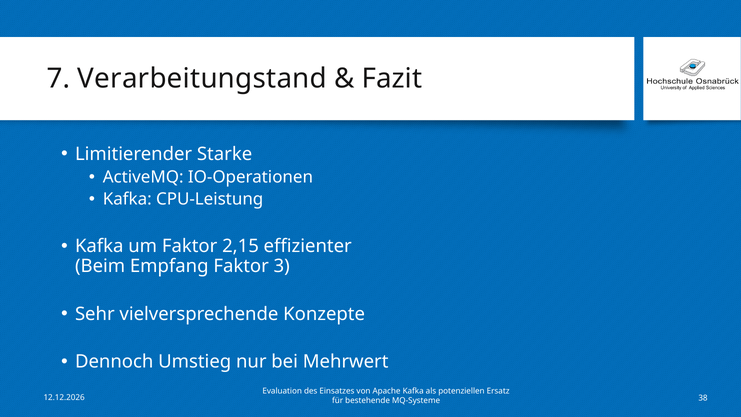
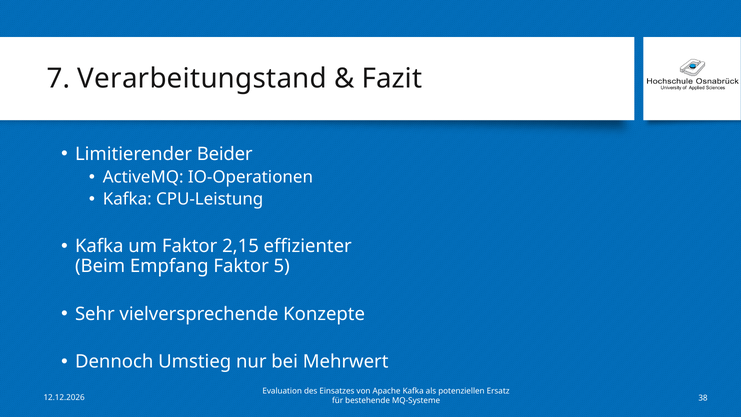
Starke: Starke -> Beider (225, 154)
3: 3 -> 5 (282, 266)
